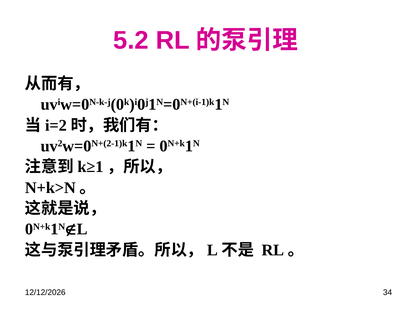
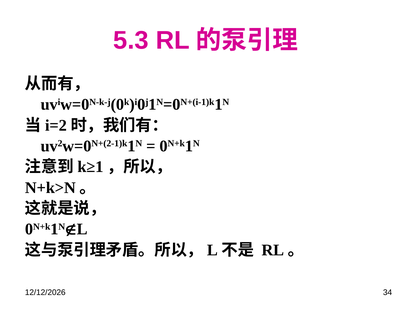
5.2: 5.2 -> 5.3 (131, 40)
